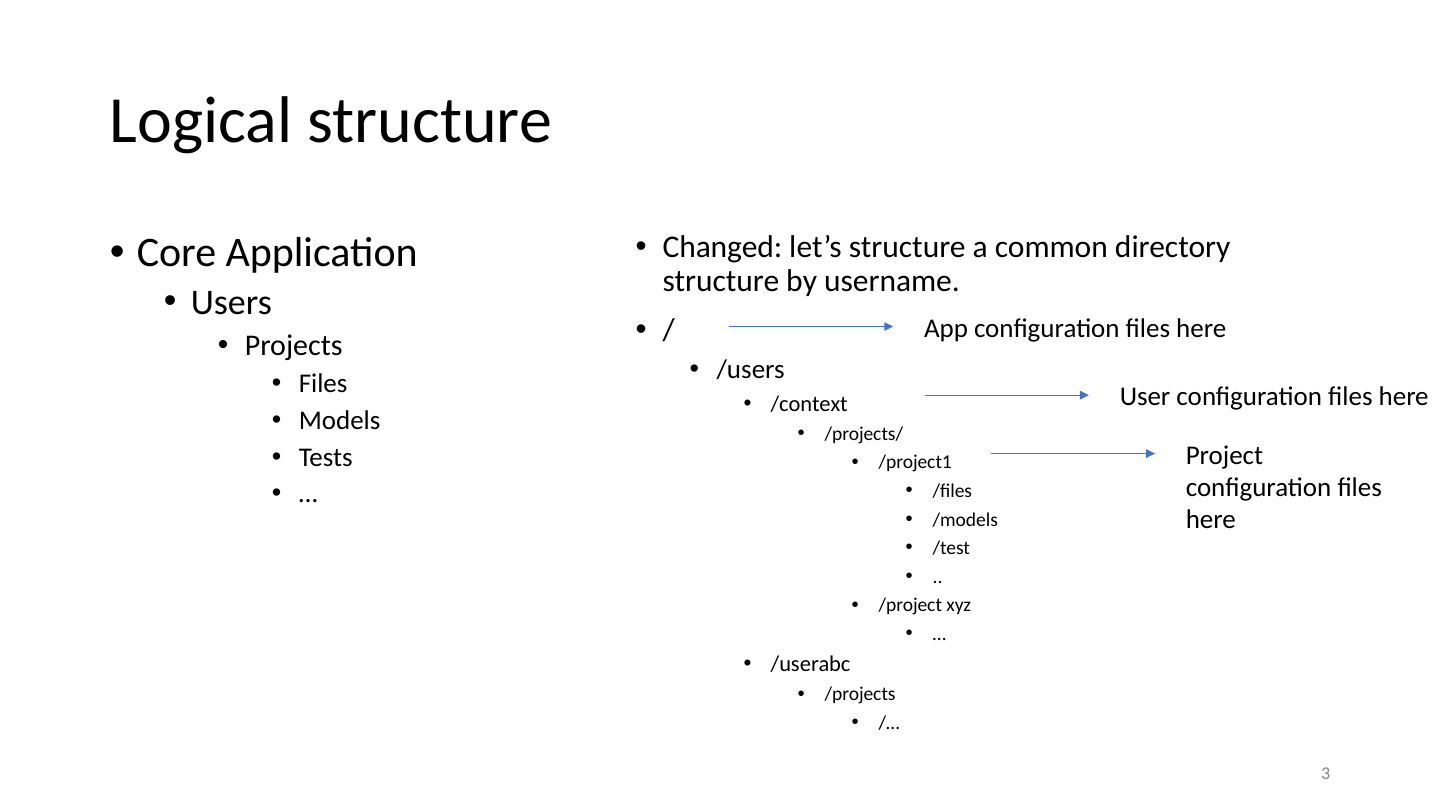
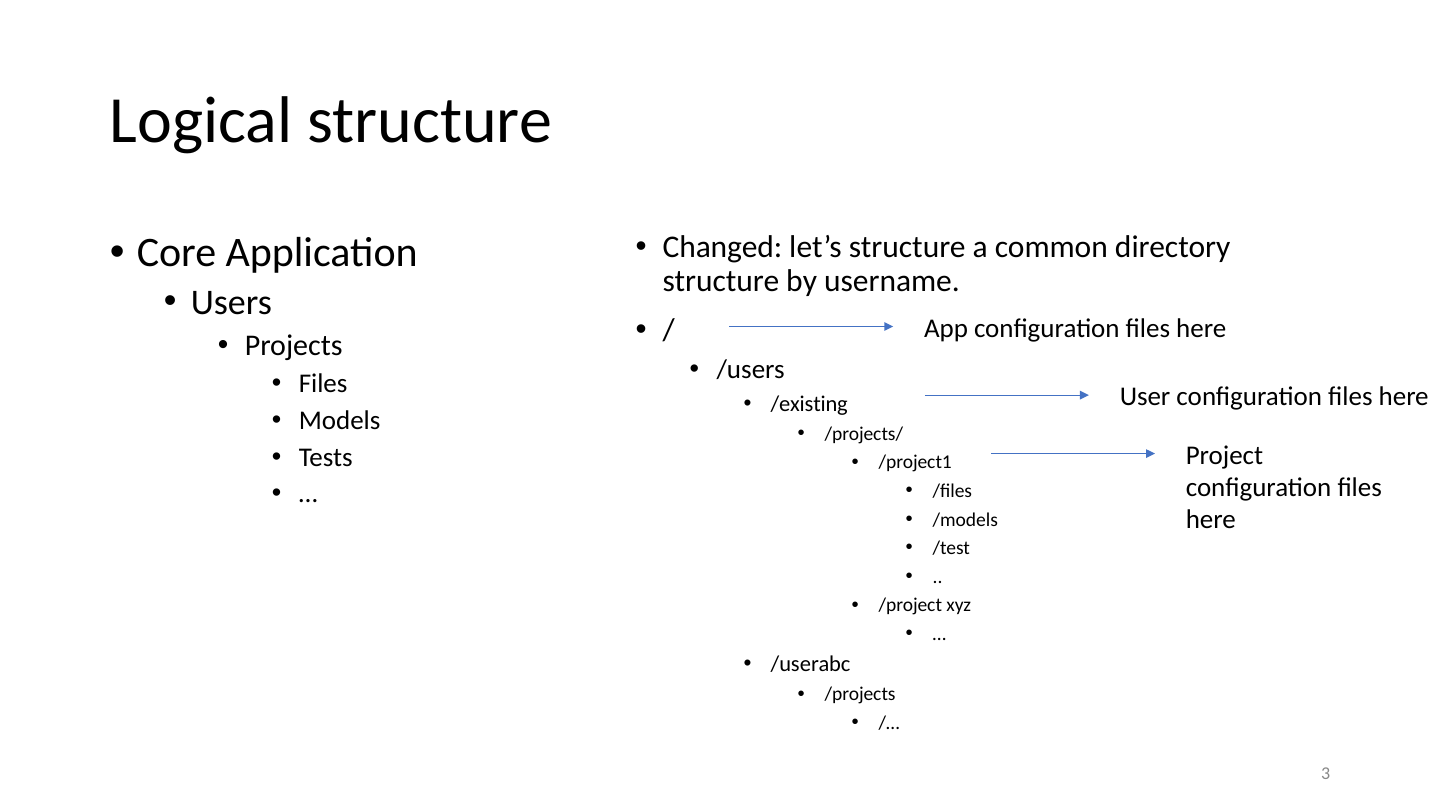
/context: /context -> /existing (809, 404)
